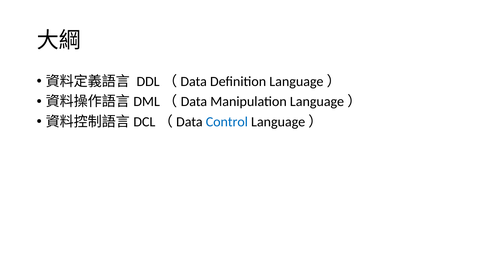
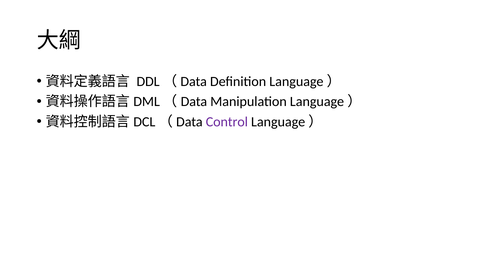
Control colour: blue -> purple (227, 122)
